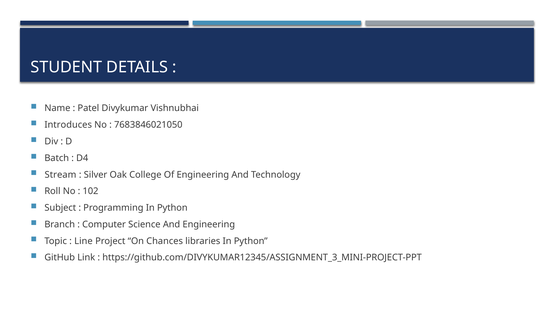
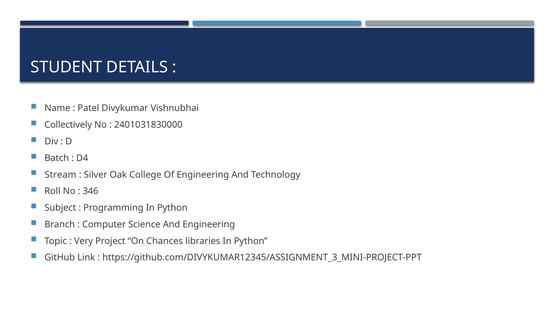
Introduces: Introduces -> Collectively (68, 125)
7683846021050: 7683846021050 -> 2401031830000 (148, 125)
102: 102 -> 346 (91, 192)
Line: Line -> Very (84, 241)
